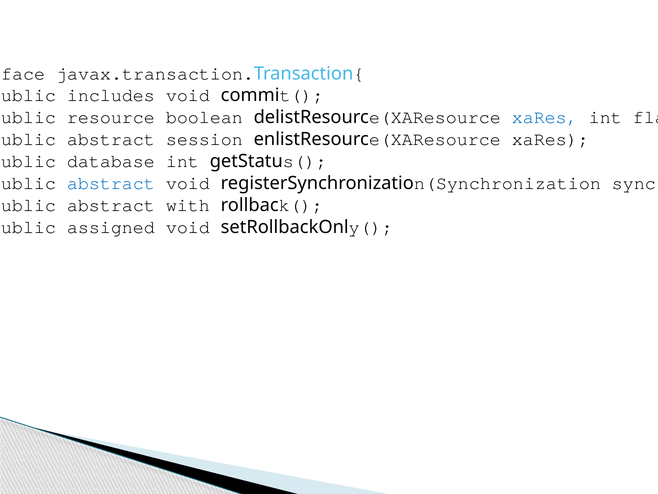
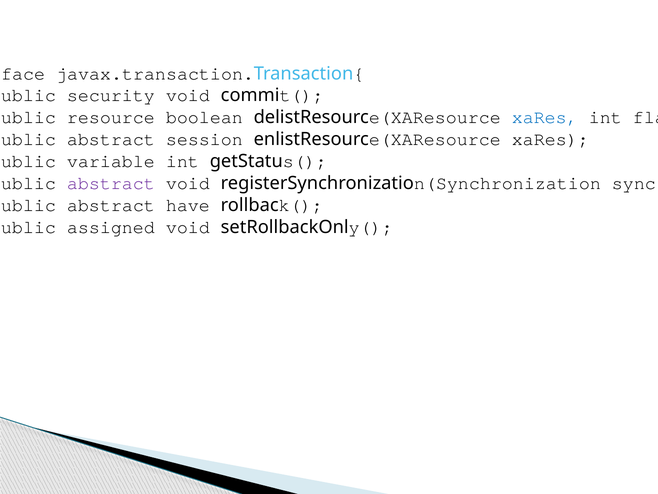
includes: includes -> security (111, 95)
database: database -> variable (111, 161)
abstract colour: blue -> purple (111, 183)
with: with -> have (188, 205)
